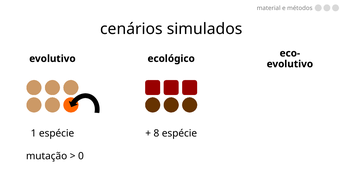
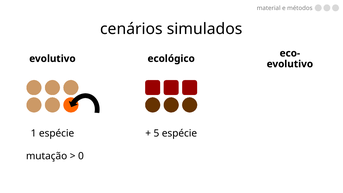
8: 8 -> 5 (156, 133)
